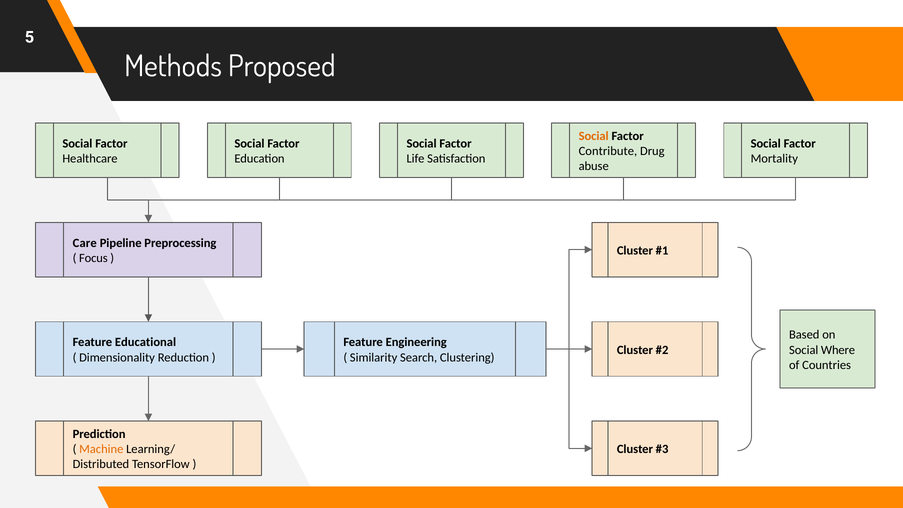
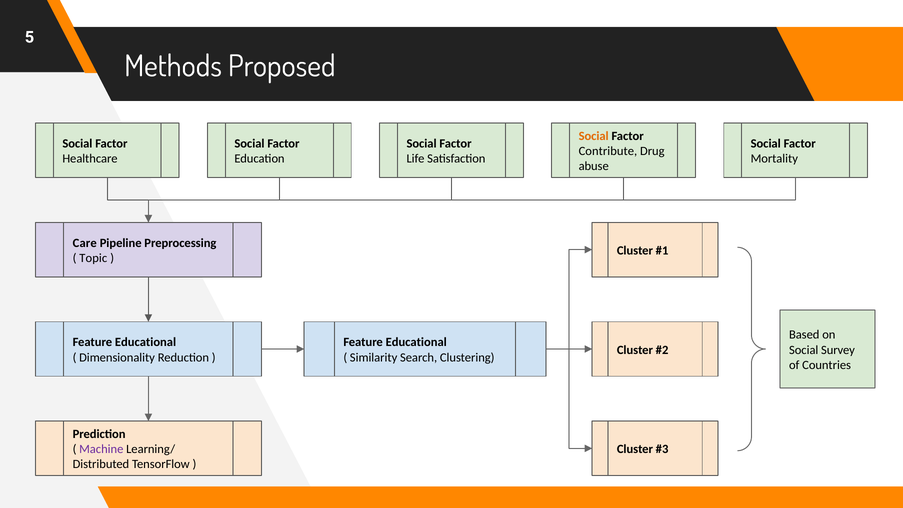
Focus: Focus -> Topic (93, 258)
Engineering: Engineering -> Educational (416, 342)
Where: Where -> Survey (838, 350)
Machine colour: orange -> purple (101, 449)
